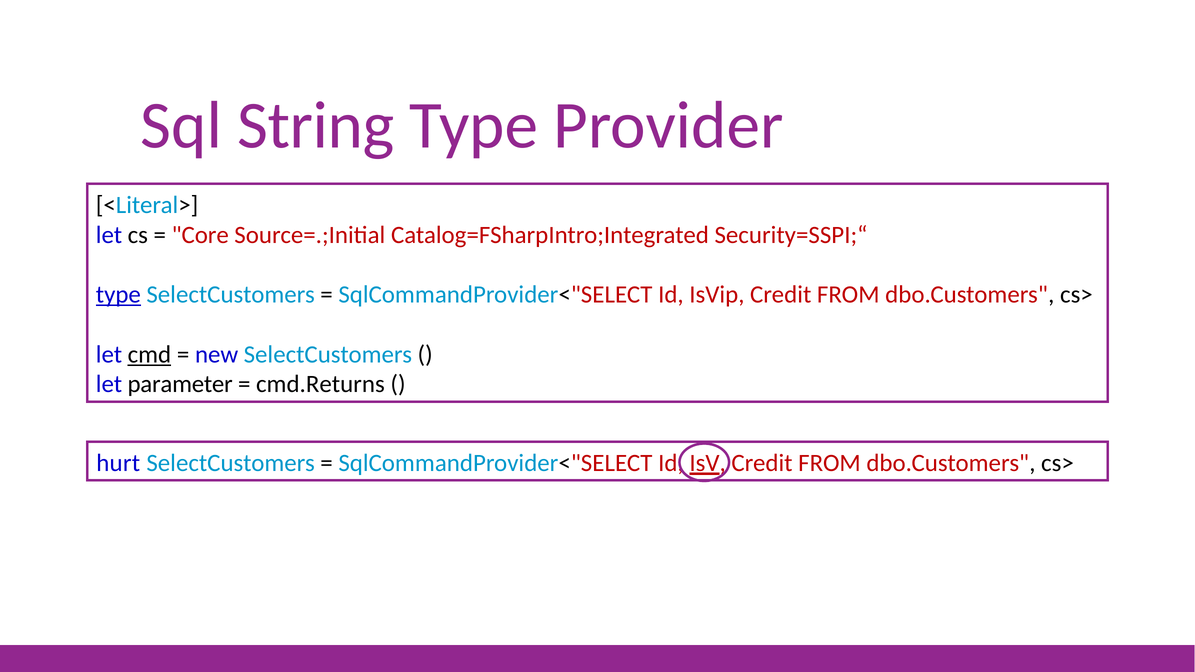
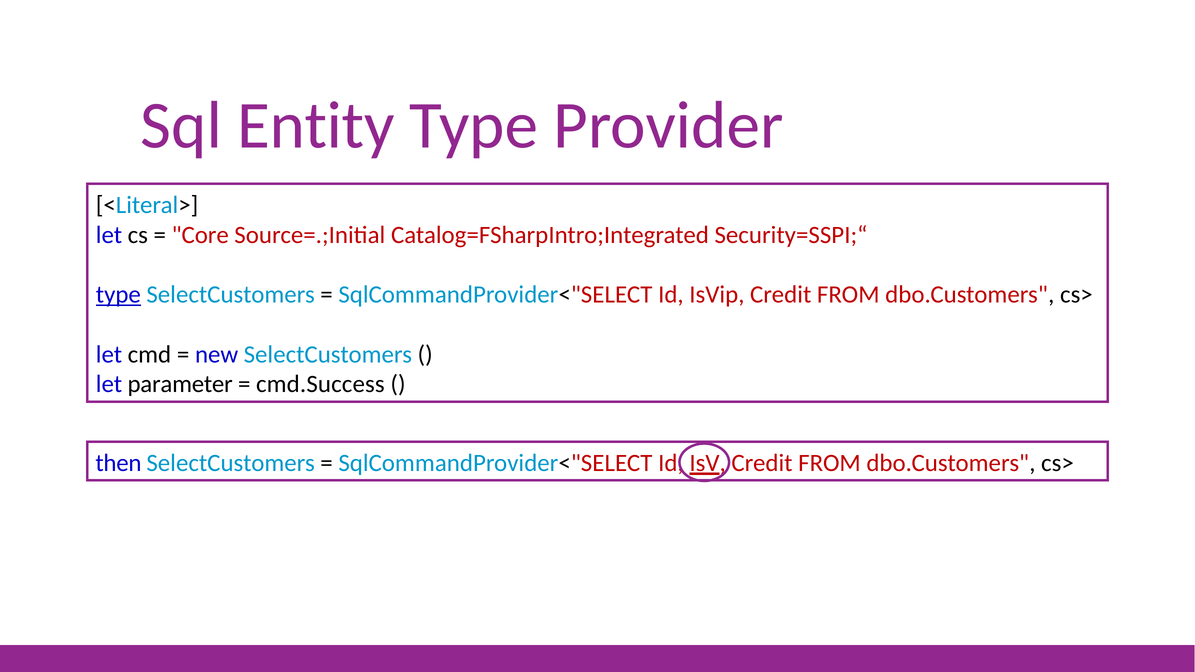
String: String -> Entity (316, 125)
cmd underline: present -> none (149, 354)
cmd.Returns: cmd.Returns -> cmd.Success (320, 384)
hurt: hurt -> then (118, 463)
